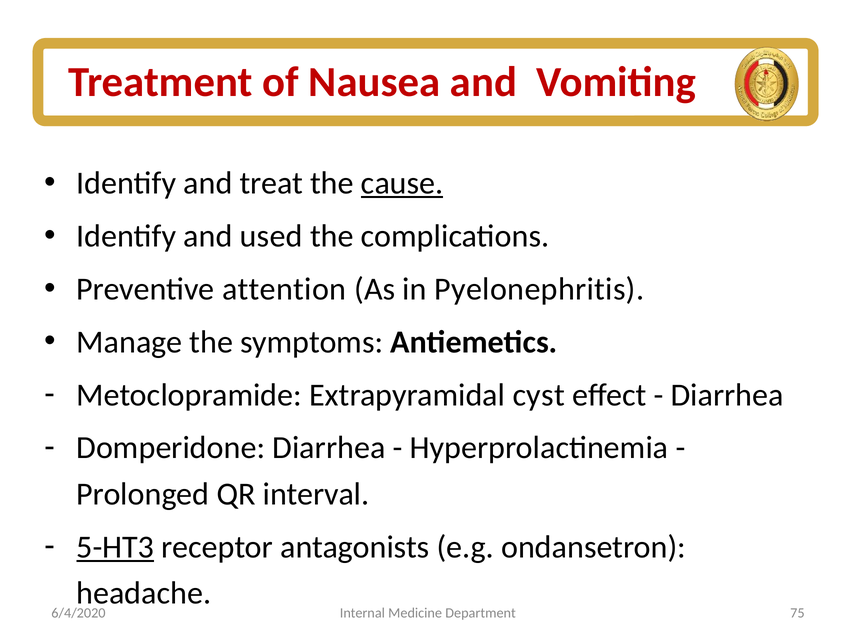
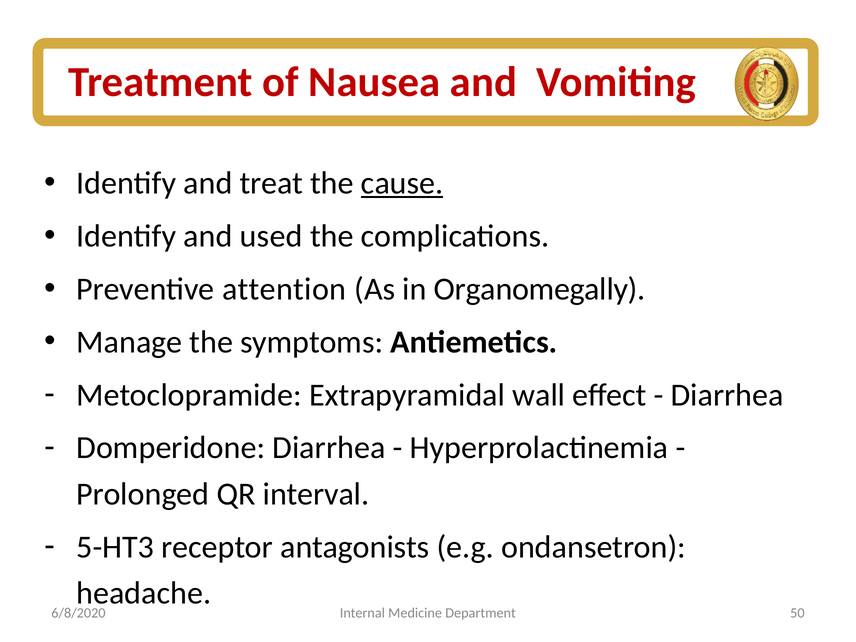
Pyelonephritis: Pyelonephritis -> Organomegally (540, 289)
cyst: cyst -> wall (539, 395)
5-HT3 underline: present -> none (115, 547)
75: 75 -> 50 (797, 613)
6/4/2020: 6/4/2020 -> 6/8/2020 (78, 613)
